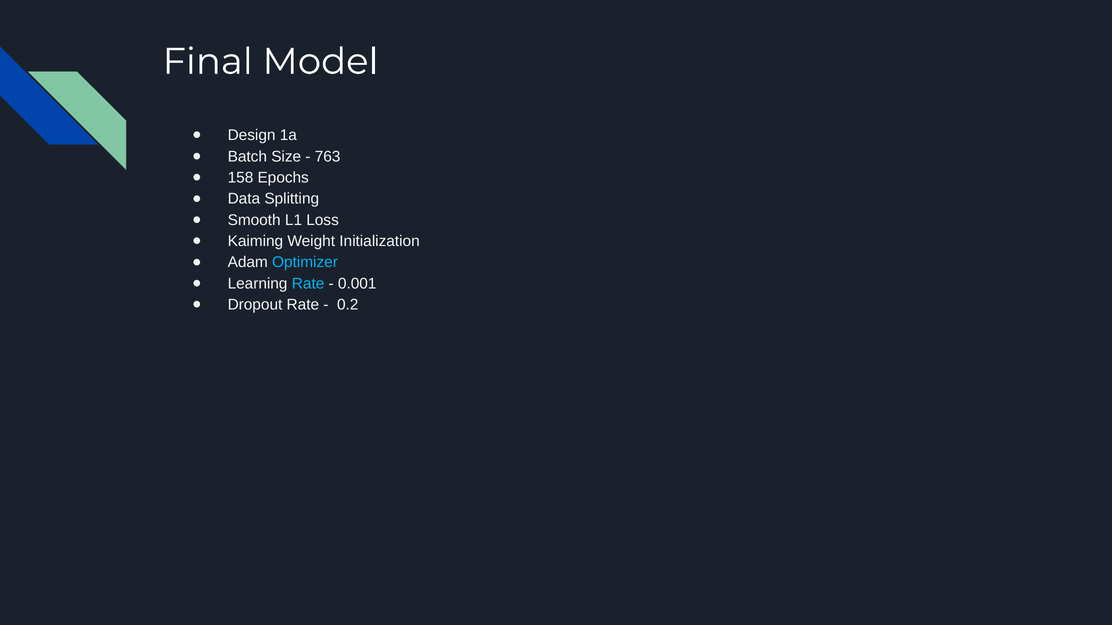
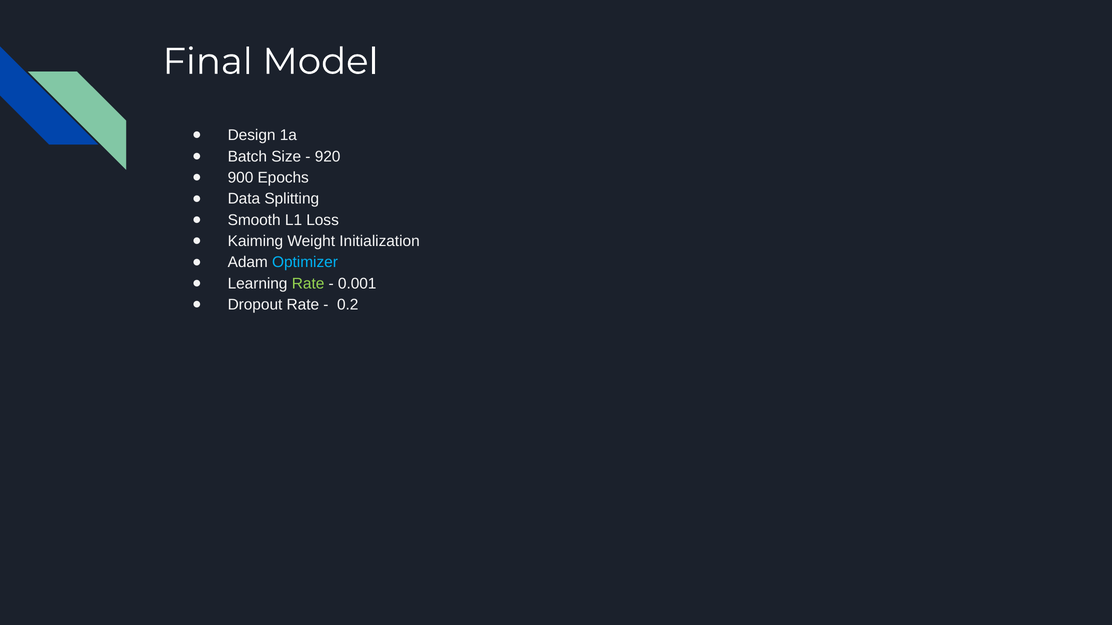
763: 763 -> 920 (328, 157)
158: 158 -> 900 (241, 178)
Rate colour: light blue -> light green (308, 284)
